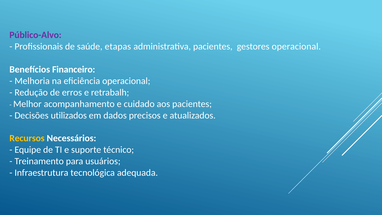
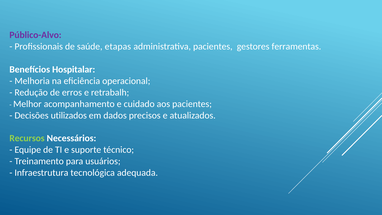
gestores operacional: operacional -> ferramentas (296, 47)
Financeiro: Financeiro -> Hospitalar (74, 69)
Recursos colour: yellow -> light green (27, 138)
